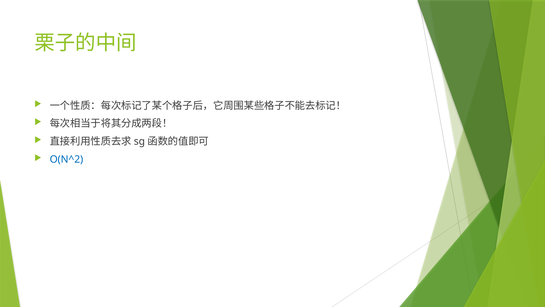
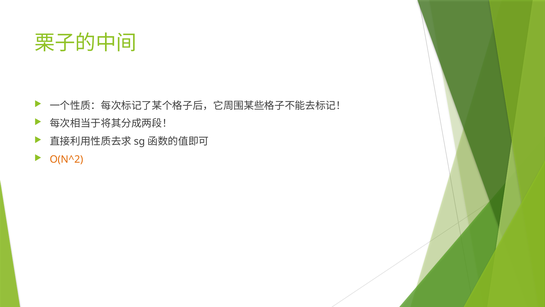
O(N^2 colour: blue -> orange (66, 159)
